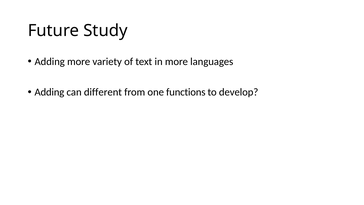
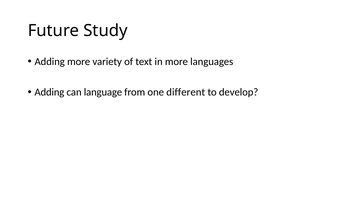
different: different -> language (103, 92)
functions: functions -> different (186, 92)
